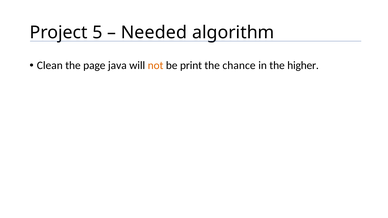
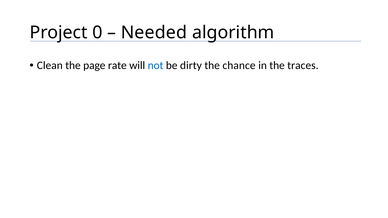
5: 5 -> 0 (97, 33)
java: java -> rate (117, 66)
not colour: orange -> blue (156, 66)
print: print -> dirty (191, 66)
higher: higher -> traces (303, 66)
